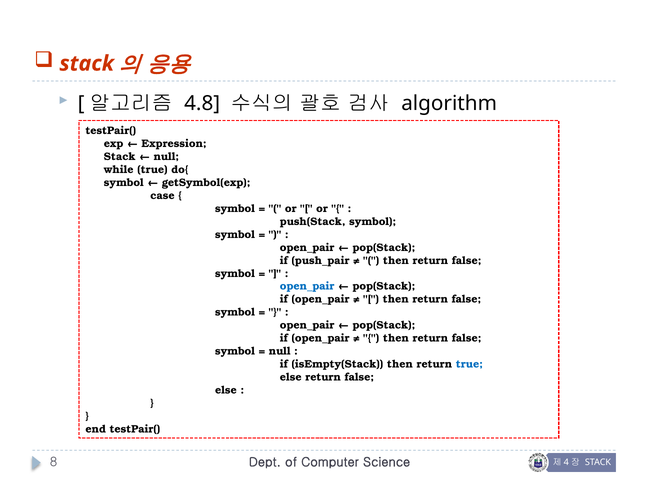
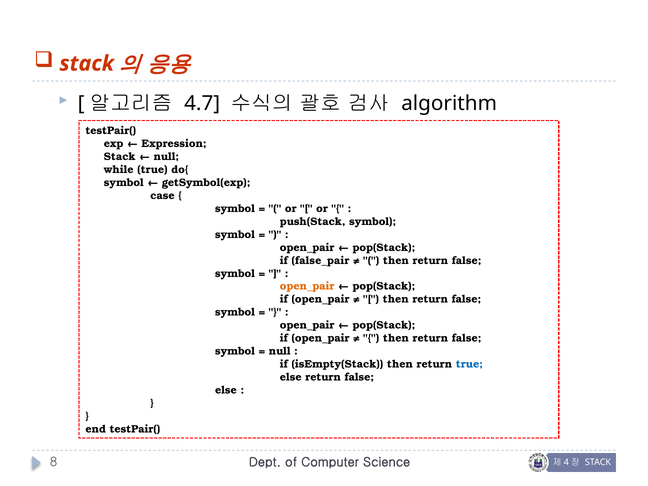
4.8: 4.8 -> 4.7 (202, 104)
push_pair: push_pair -> false_pair (320, 260)
open_pair colour: blue -> orange (307, 286)
